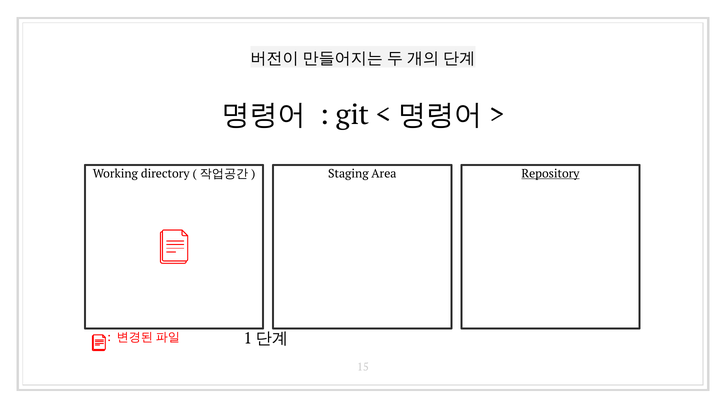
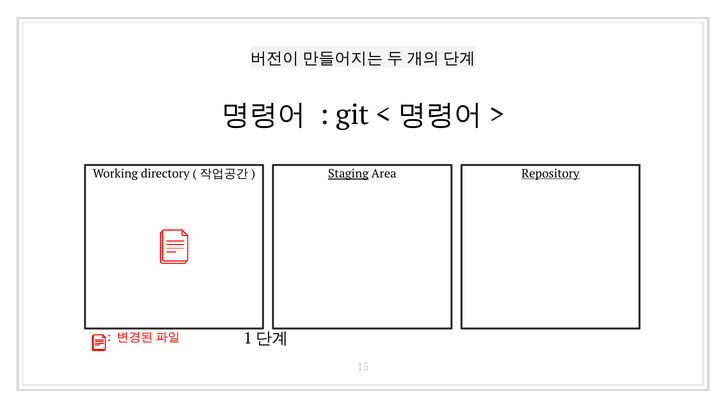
Staging underline: none -> present (348, 174)
